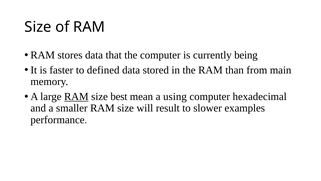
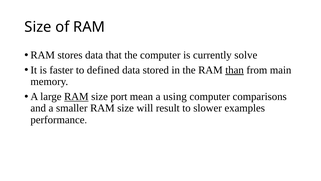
being: being -> solve (246, 55)
than underline: none -> present (235, 70)
best: best -> port (119, 96)
hexadecimal: hexadecimal -> comparisons (260, 96)
